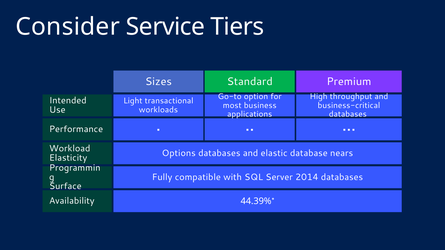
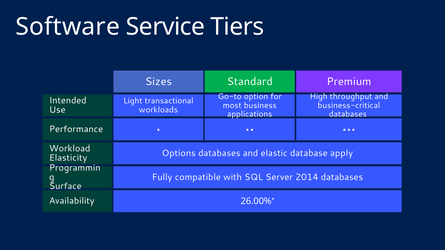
Consider: Consider -> Software (68, 27)
nears: nears -> apply (342, 153)
44.39%: 44.39% -> 26.00% (256, 201)
